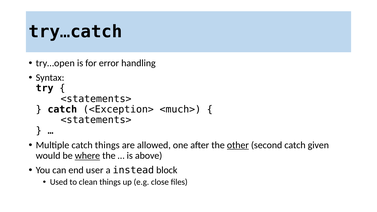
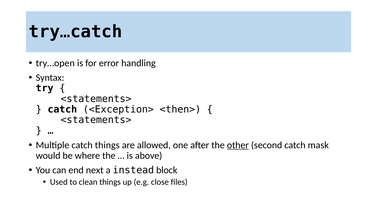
<much>: <much> -> <then> (180, 109)
given: given -> mask (318, 145)
where underline: present -> none (87, 156)
user: user -> next (95, 170)
